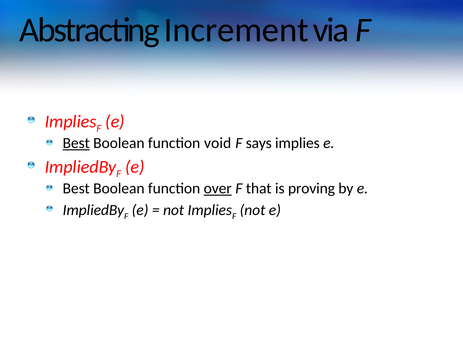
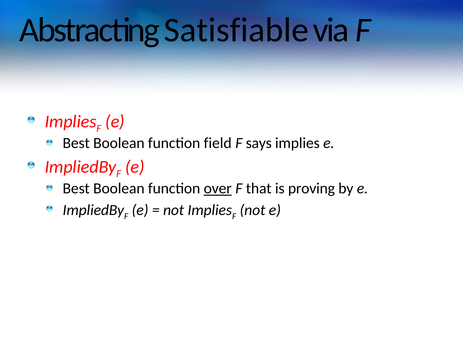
Increment: Increment -> Satisfiable (236, 30)
Best underline: present -> none (76, 143)
void: void -> field (218, 143)
